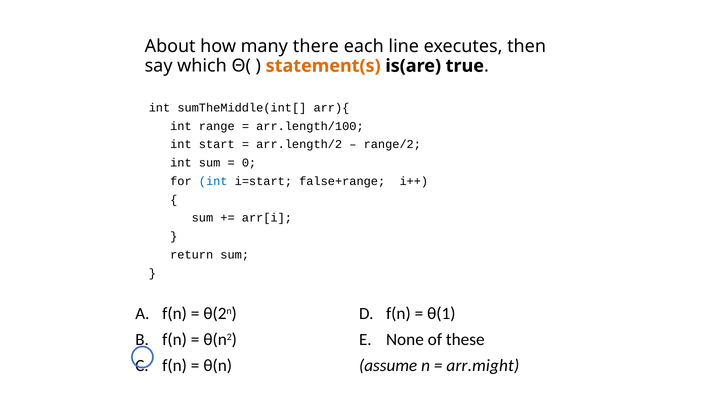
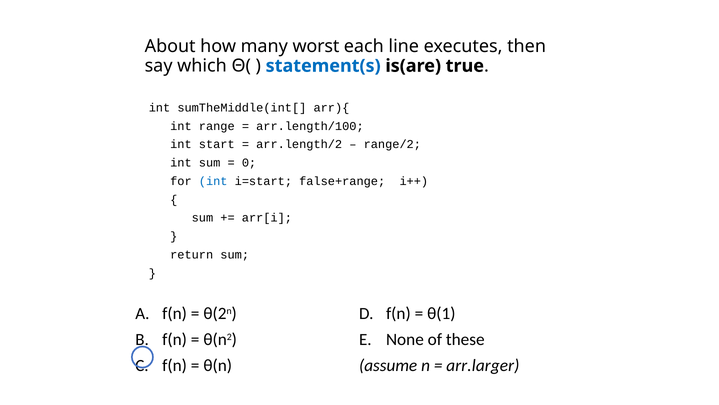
there: there -> worst (316, 46)
statement(s colour: orange -> blue (323, 66)
arr.might: arr.might -> arr.larger (483, 365)
